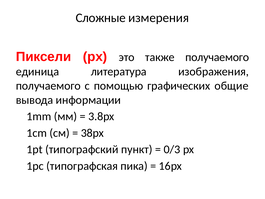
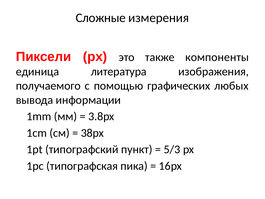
также получаемого: получаемого -> компоненты (217, 57)
общие: общие -> любых (231, 86)
0/3: 0/3 -> 5/3 (172, 149)
